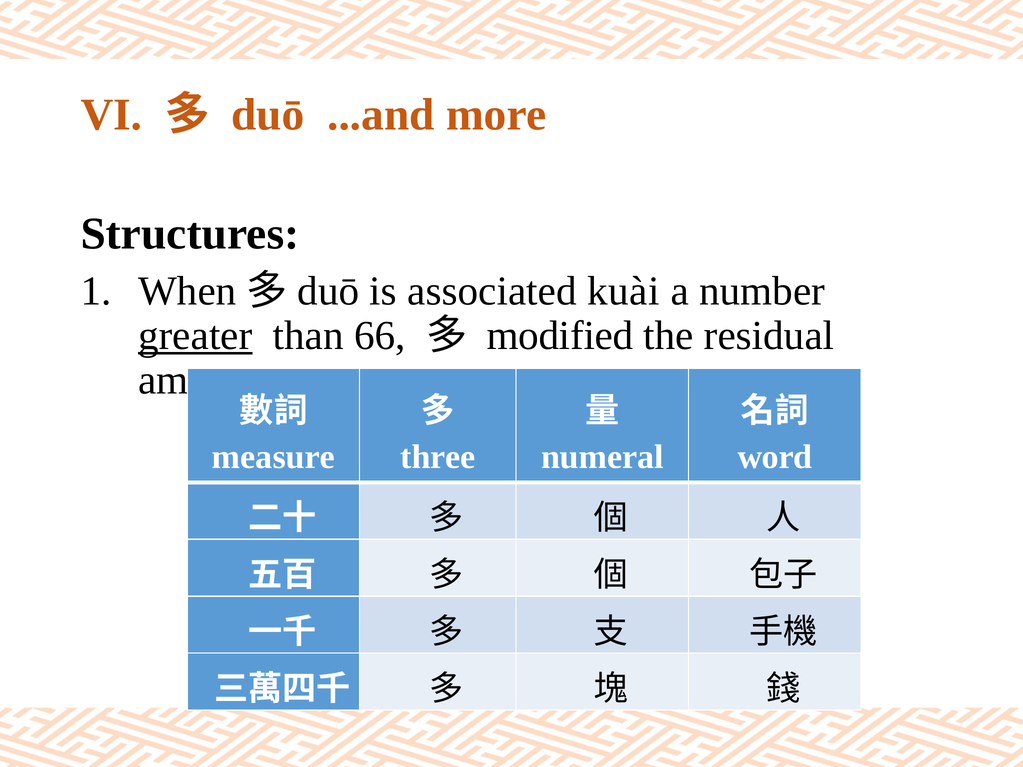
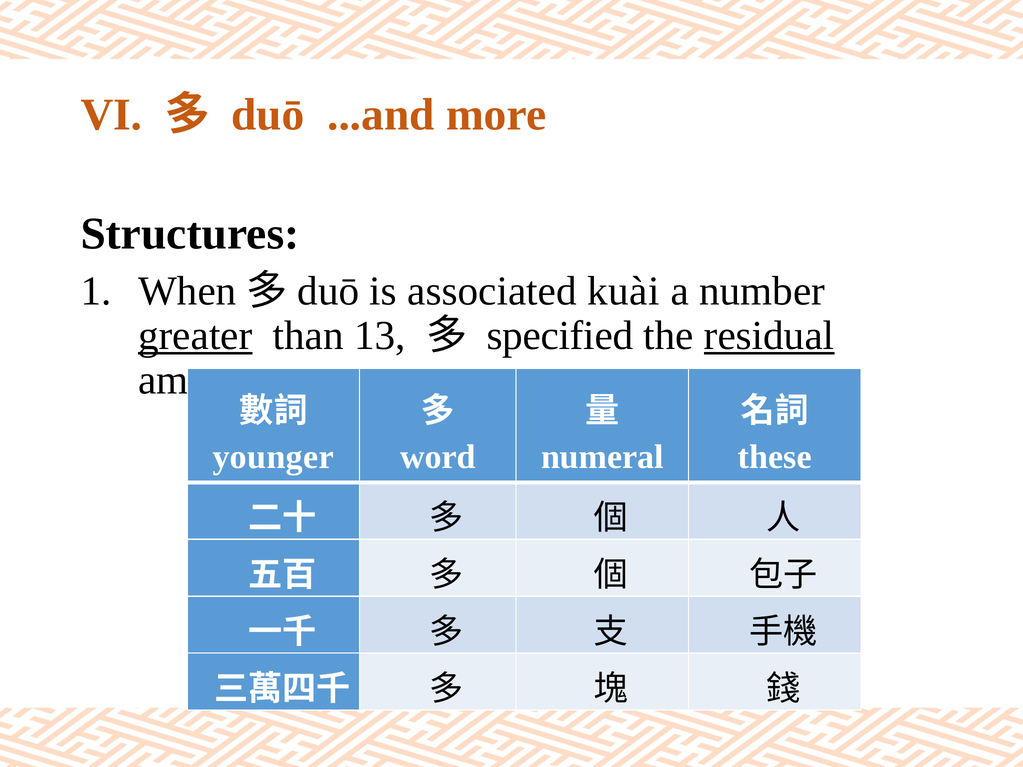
66: 66 -> 13 (380, 336)
modified: modified -> specified (560, 336)
residual underline: none -> present (769, 336)
measure: measure -> younger (273, 457)
three: three -> word (438, 457)
word: word -> these (775, 457)
